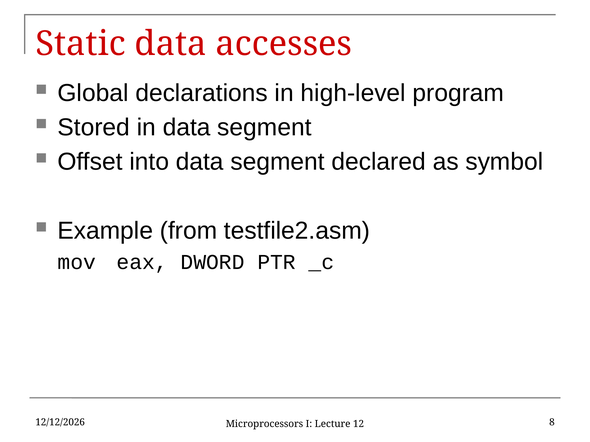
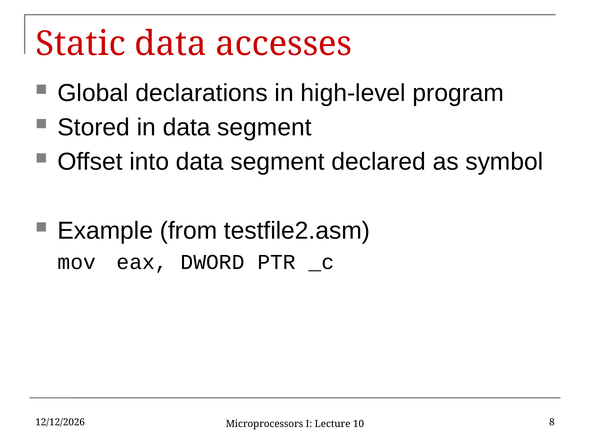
12: 12 -> 10 (359, 424)
